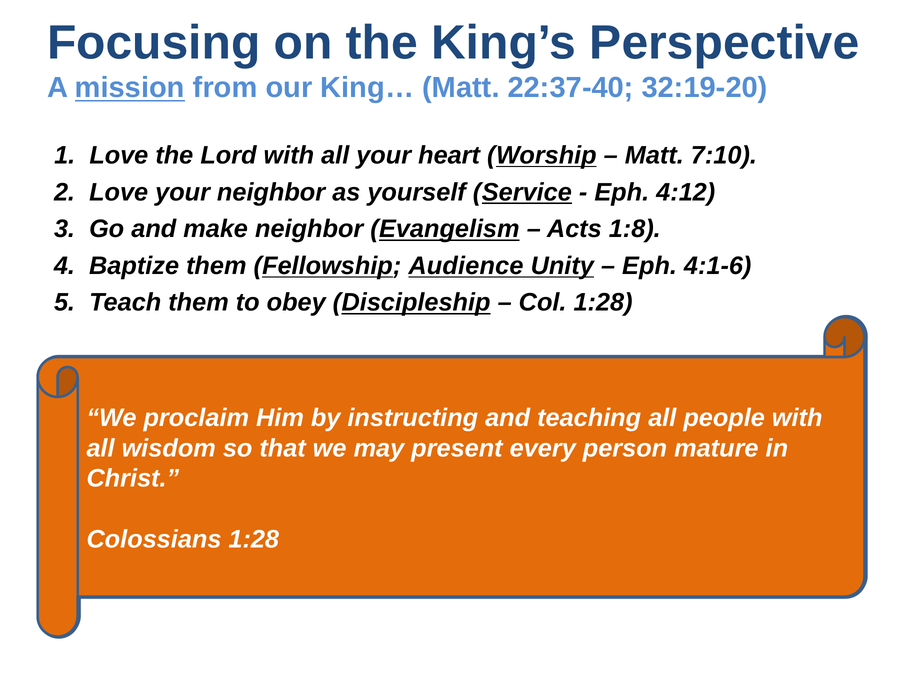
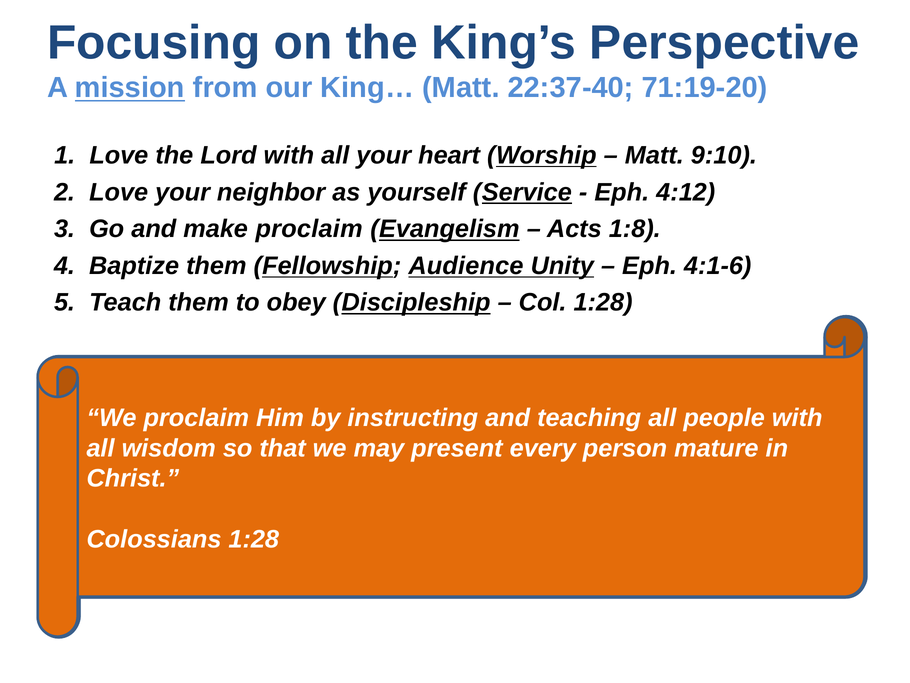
32:19-20: 32:19-20 -> 71:19-20 (705, 88)
7:10: 7:10 -> 9:10 (724, 155)
make neighbor: neighbor -> proclaim (309, 229)
